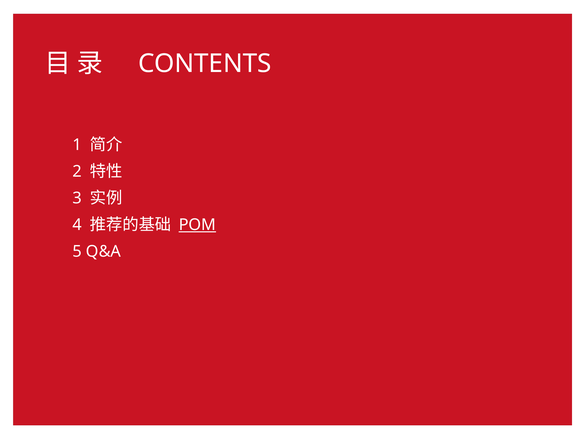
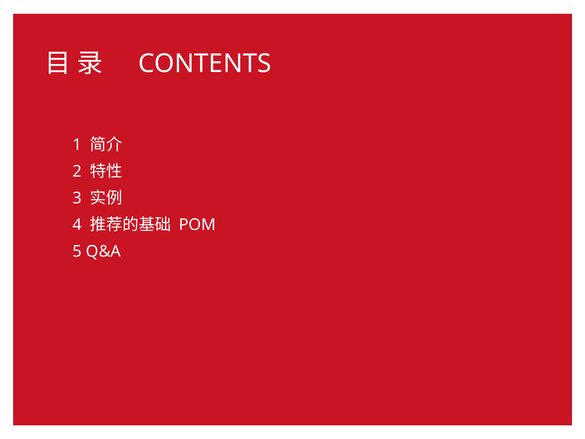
POM underline: present -> none (197, 225)
